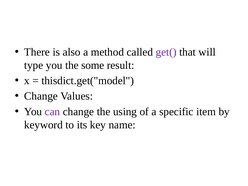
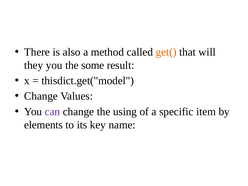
get( colour: purple -> orange (166, 52)
type: type -> they (34, 65)
keyword: keyword -> elements (43, 125)
